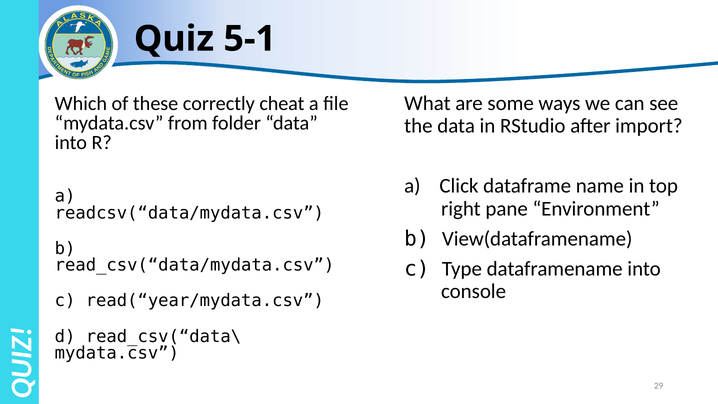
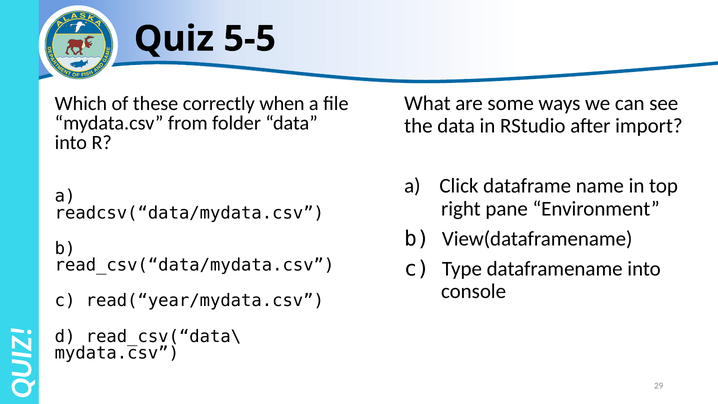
5-1: 5-1 -> 5-5 (250, 39)
cheat: cheat -> when (282, 103)
